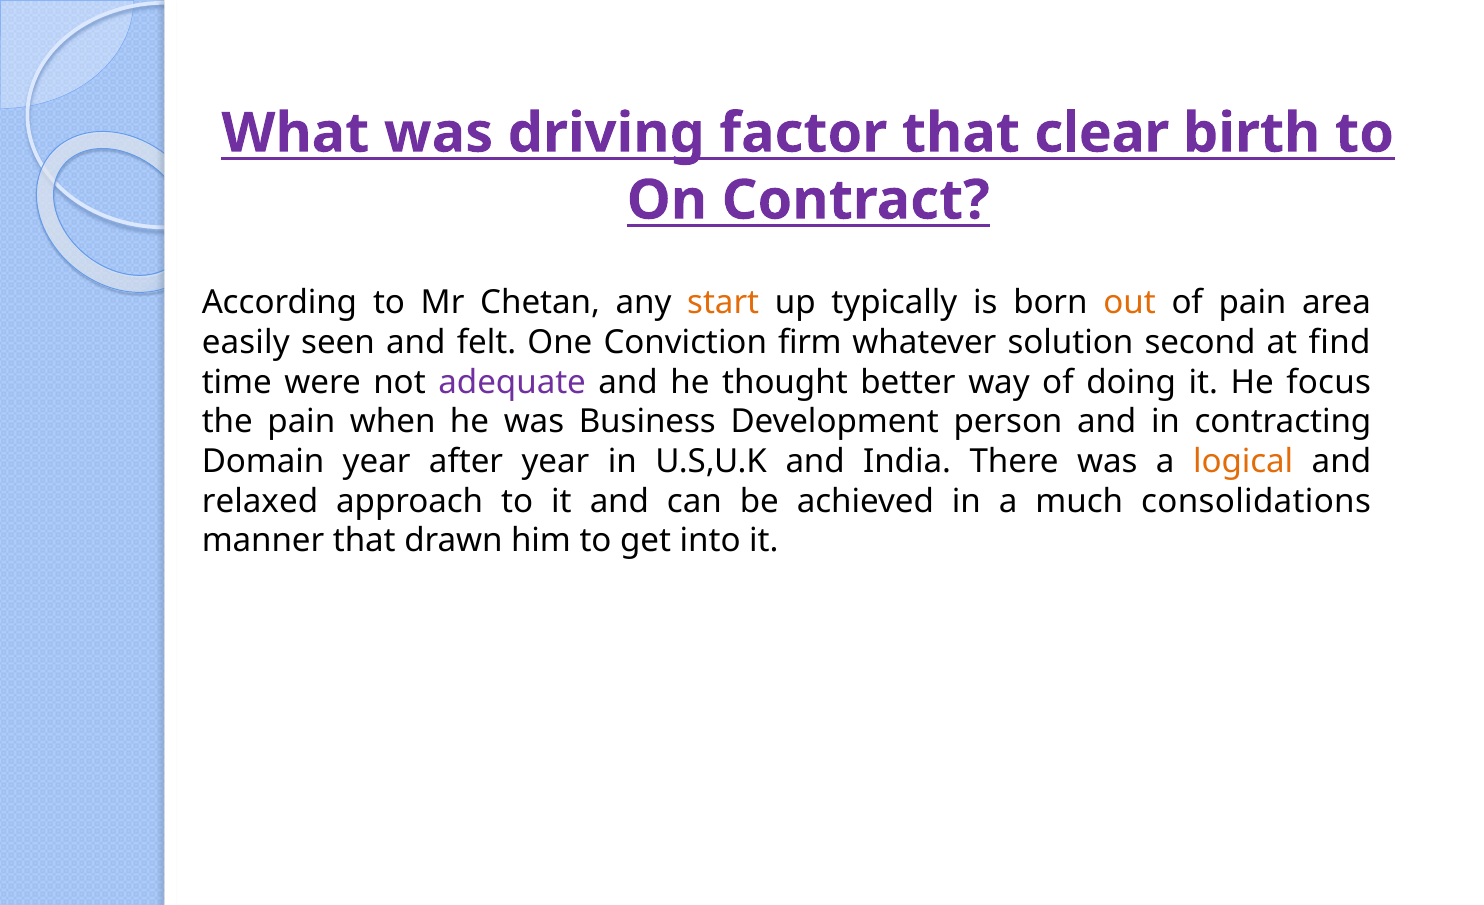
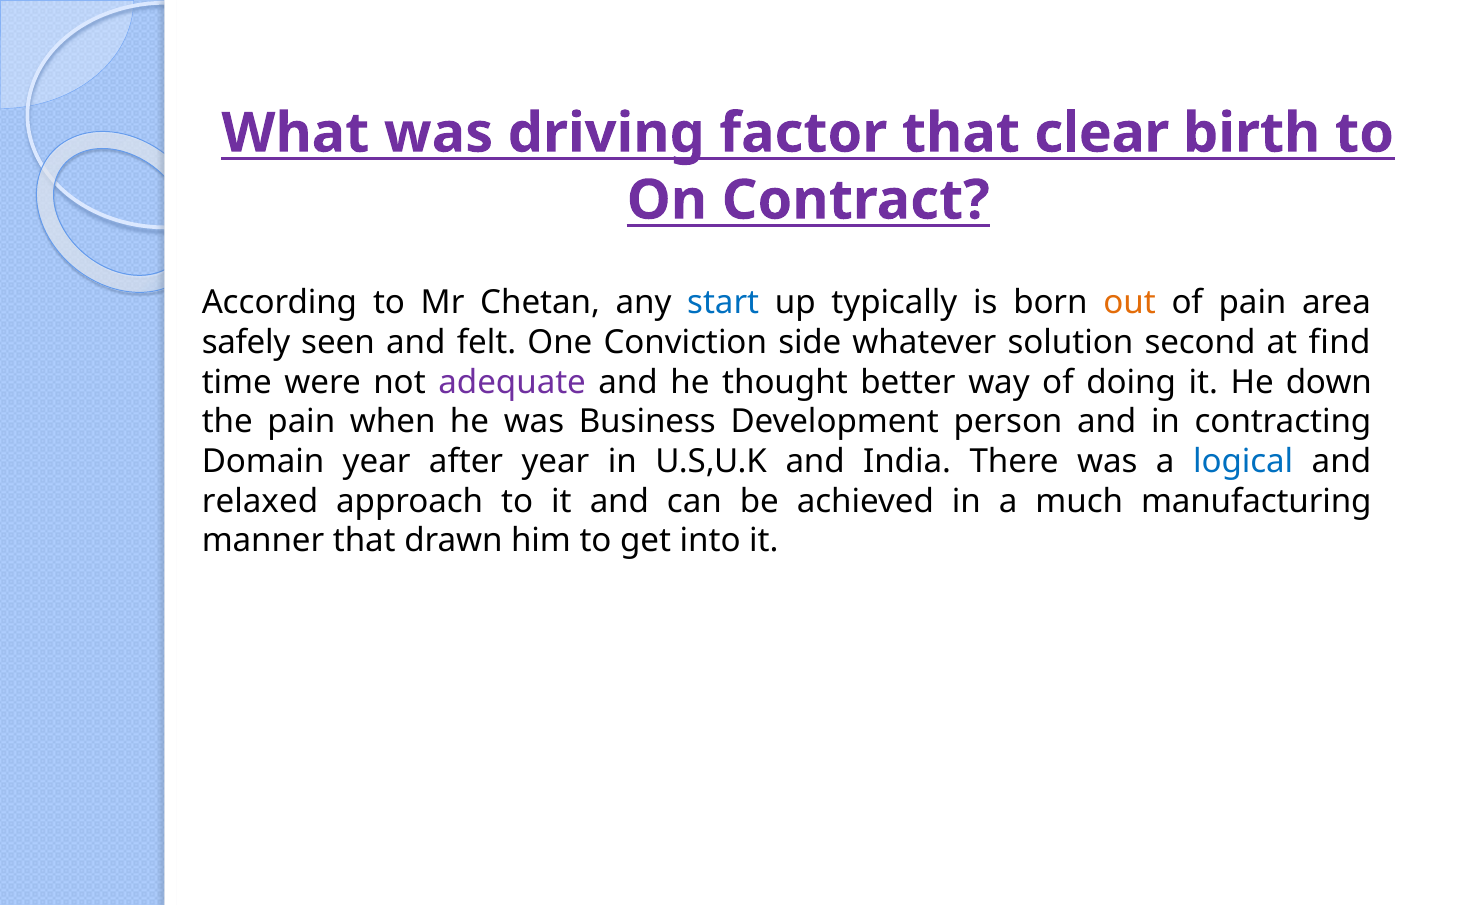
start colour: orange -> blue (723, 303)
easily: easily -> safely (246, 343)
firm: firm -> side (810, 343)
focus: focus -> down (1329, 382)
logical colour: orange -> blue (1243, 462)
consolidations: consolidations -> manufacturing (1256, 502)
